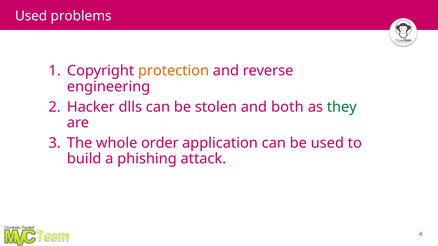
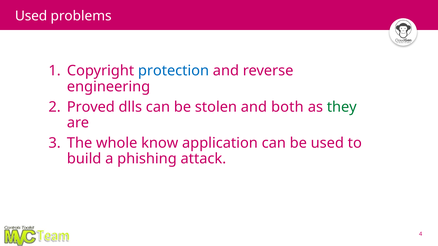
protection colour: orange -> blue (174, 71)
Hacker: Hacker -> Proved (91, 107)
order: order -> know (160, 143)
